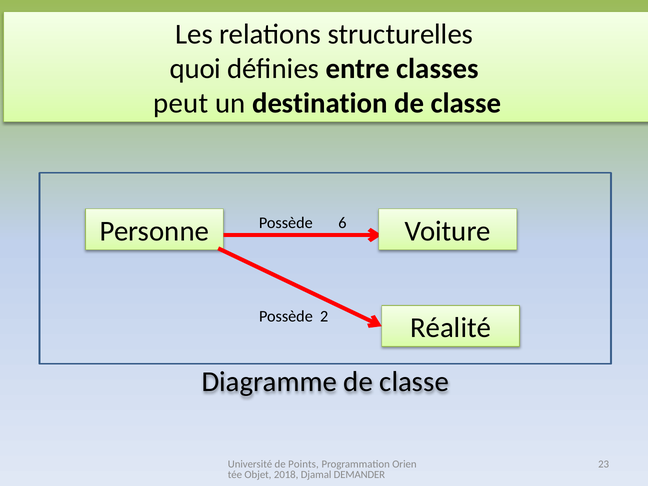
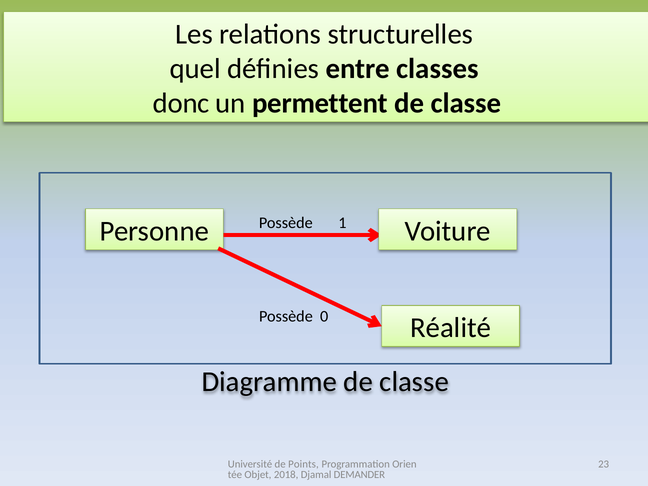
quoi: quoi -> quel (195, 69)
peut: peut -> donc (181, 103)
destination: destination -> permettent (320, 103)
6: 6 -> 1 (342, 223)
2: 2 -> 0 (324, 317)
